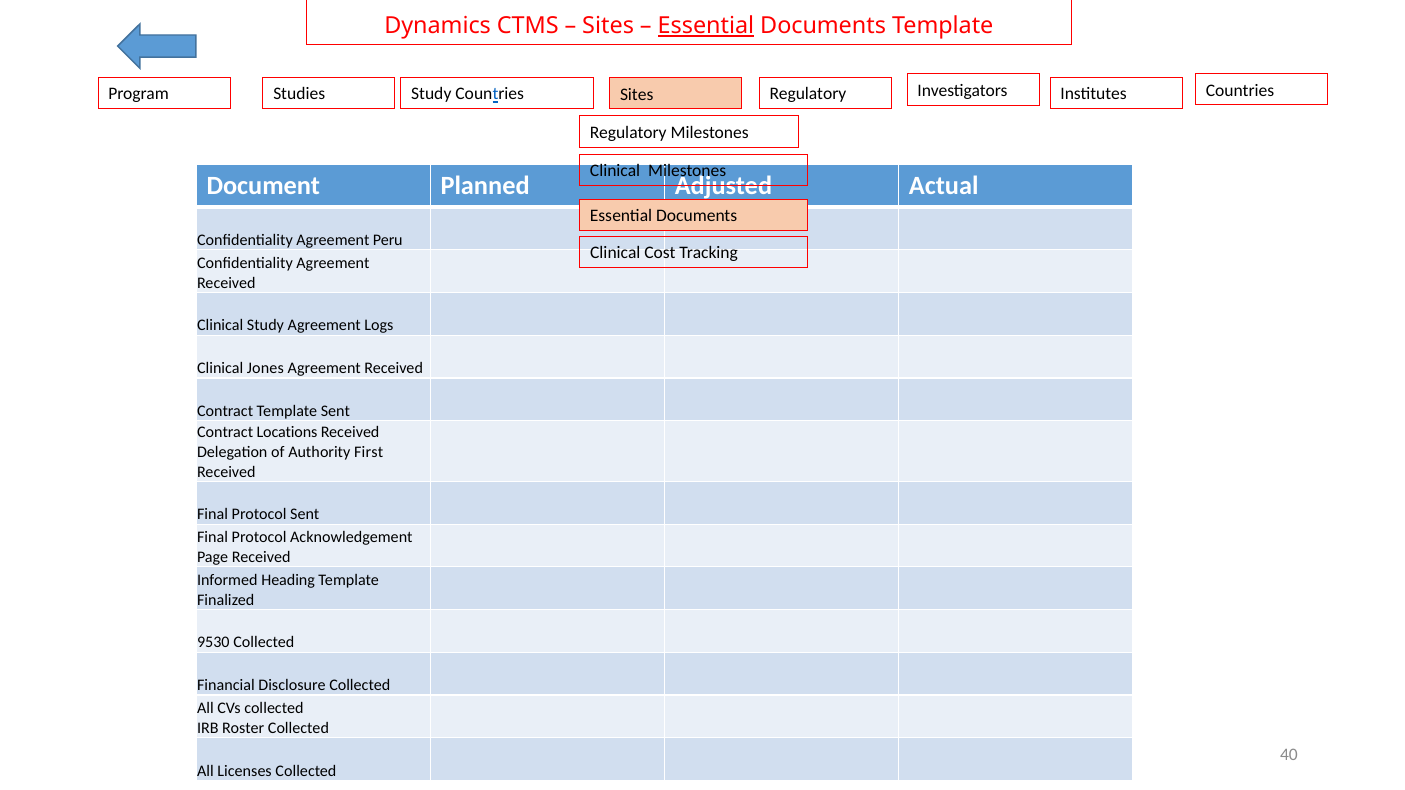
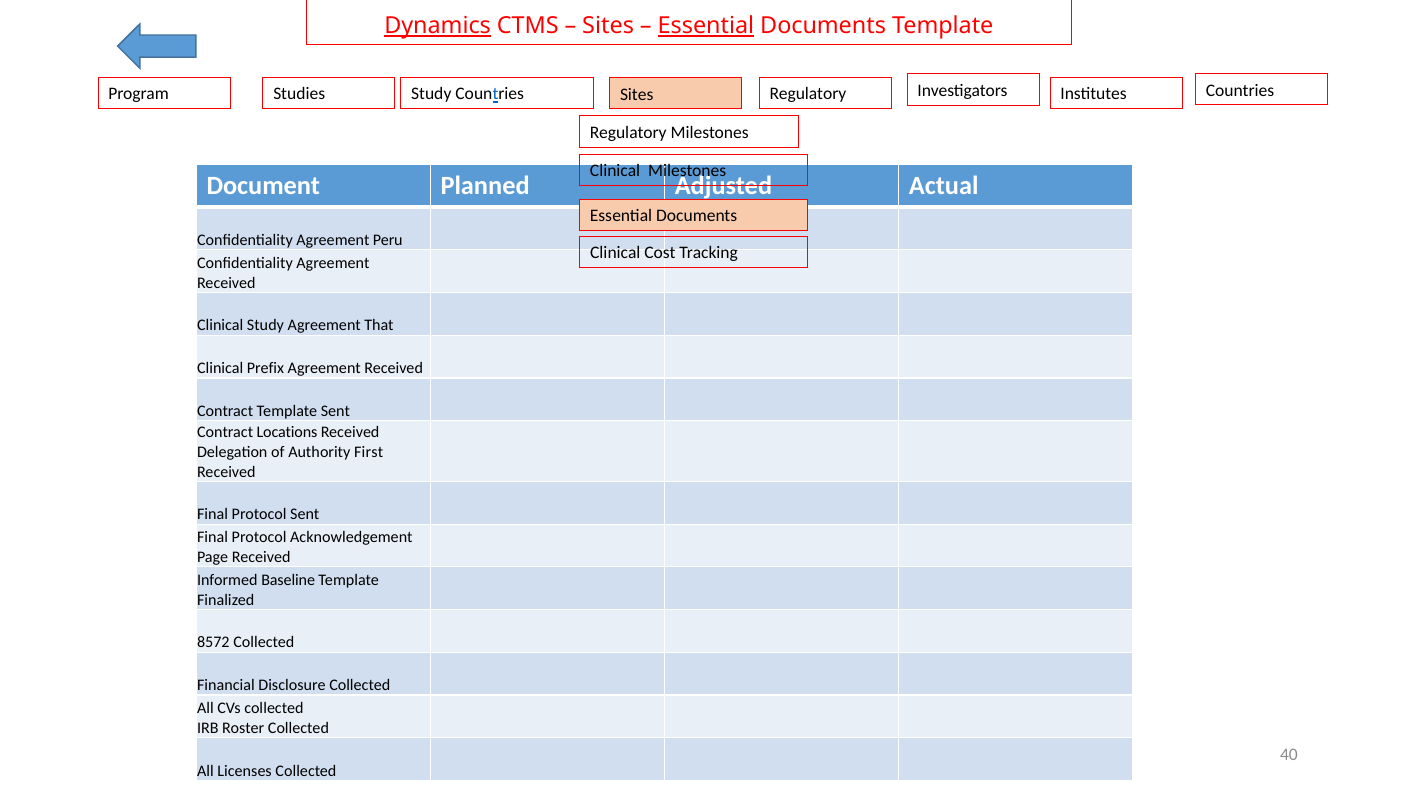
Dynamics underline: none -> present (438, 26)
Logs: Logs -> That (379, 326)
Jones: Jones -> Prefix (265, 368)
Heading: Heading -> Baseline (288, 580)
9530: 9530 -> 8572 (213, 643)
